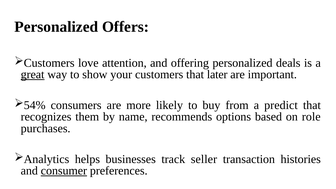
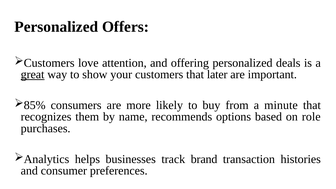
54%: 54% -> 85% (35, 105)
predict: predict -> minute (281, 105)
seller: seller -> brand (204, 159)
consumer underline: present -> none (64, 171)
